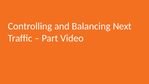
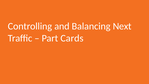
Video: Video -> Cards (72, 38)
